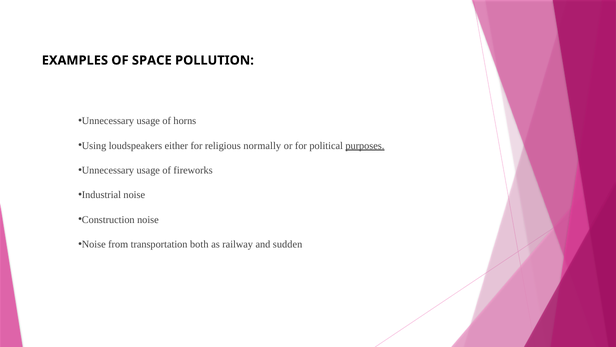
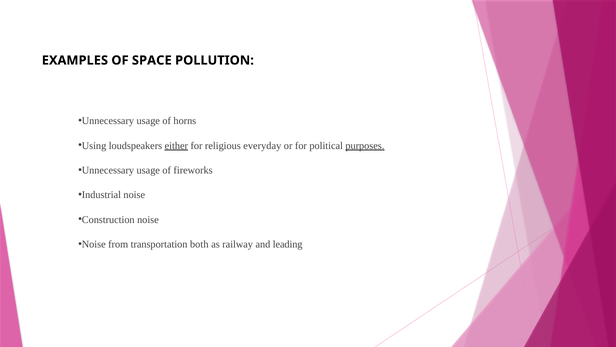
either underline: none -> present (176, 145)
normally: normally -> everyday (262, 145)
sudden: sudden -> leading (288, 244)
